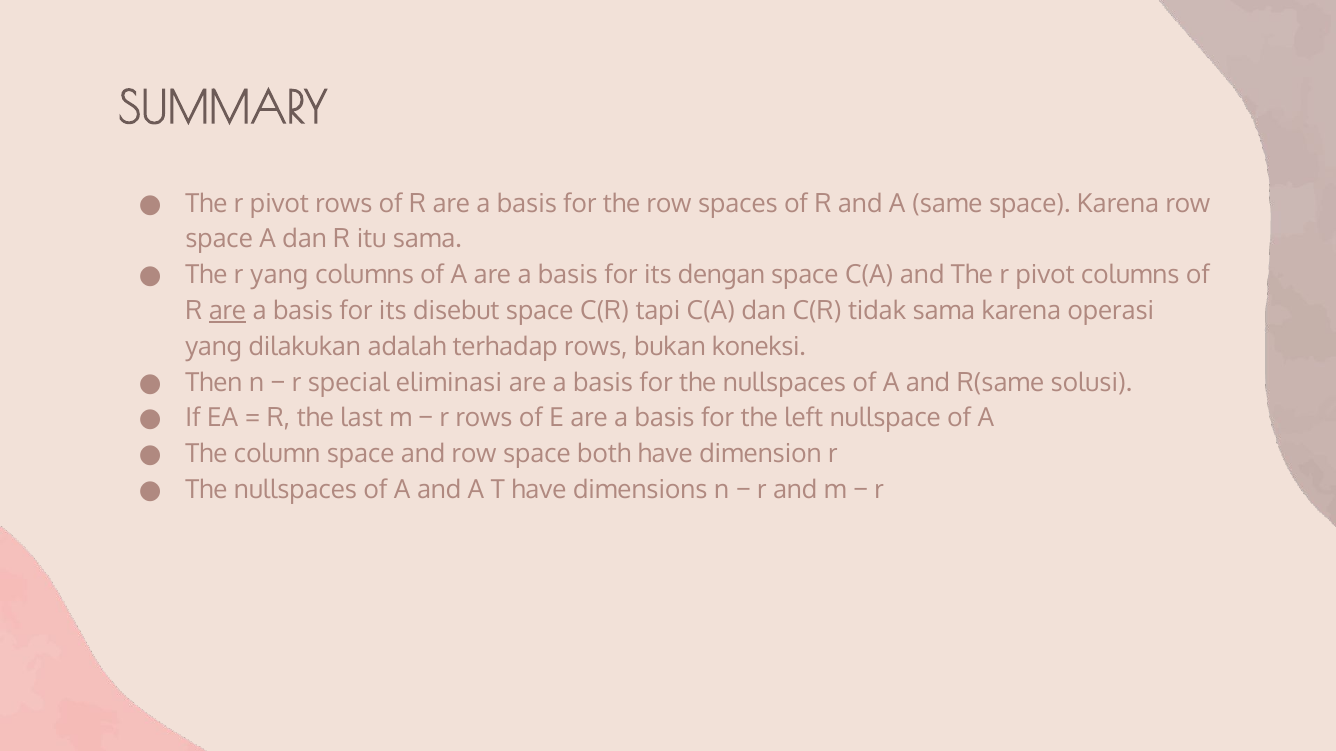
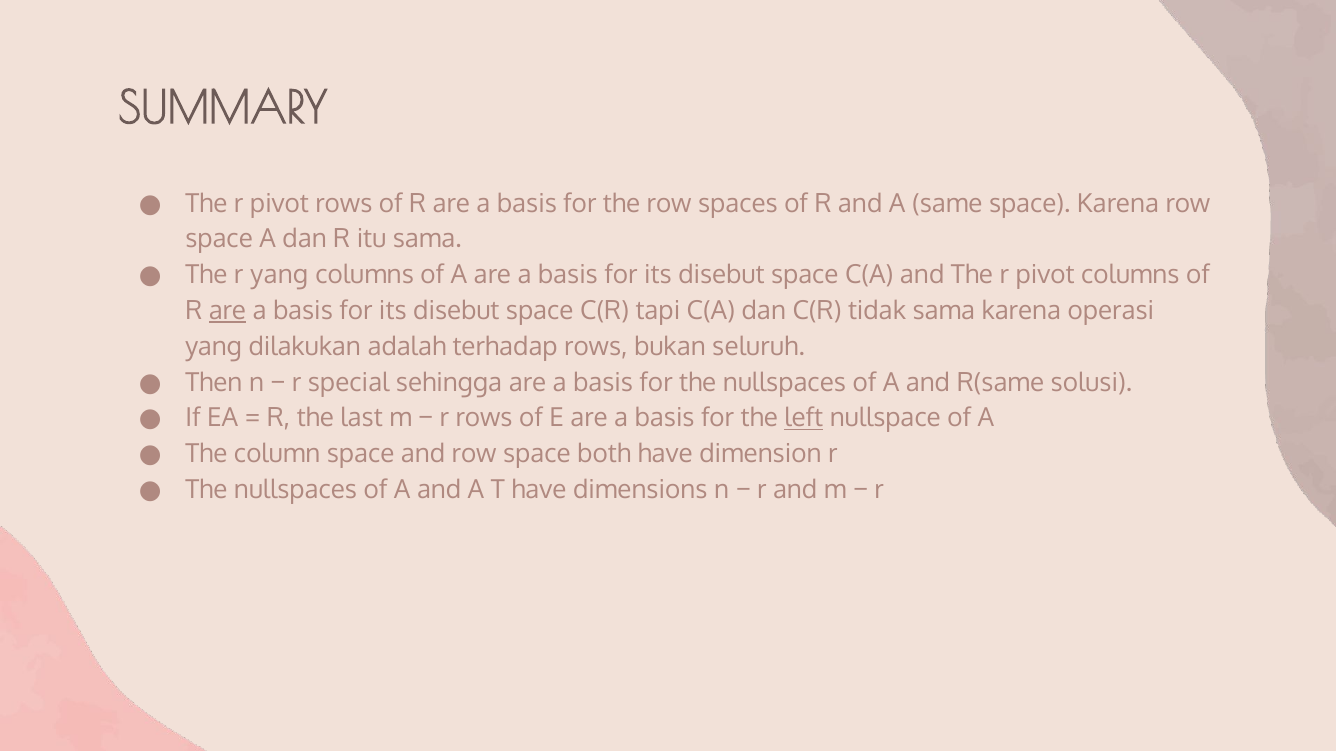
dengan: dengan -> disebut (721, 275)
koneksi: koneksi -> seluruh (758, 347)
eliminasi: eliminasi -> sehingga (449, 383)
left underline: none -> present (804, 419)
